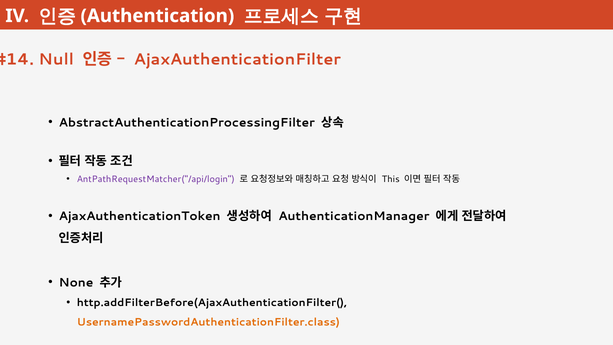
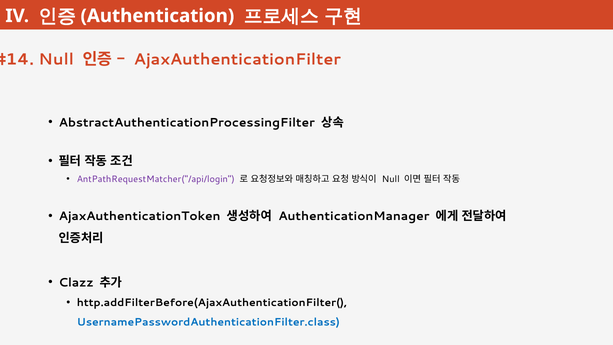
This: This -> Null (391, 179)
None: None -> Clazz (76, 282)
UsernamePasswordAuthenticationFilter.class colour: orange -> blue (208, 322)
